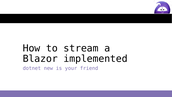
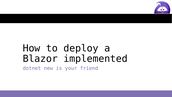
stream: stream -> deploy (81, 48)
